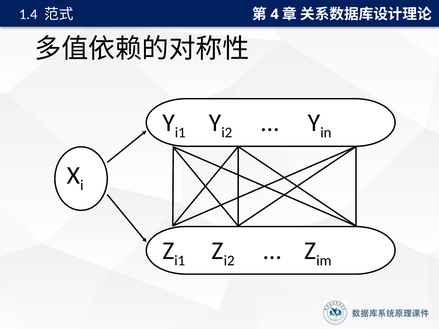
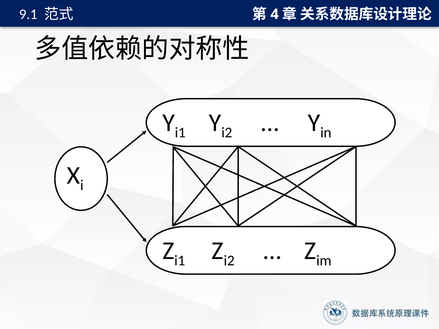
1.4: 1.4 -> 9.1 (28, 14)
